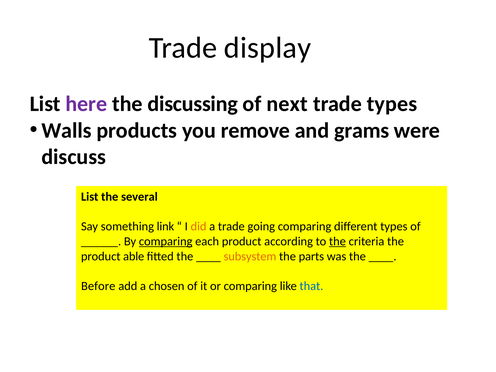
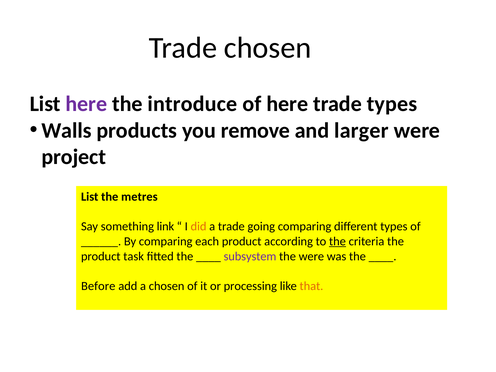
Trade display: display -> chosen (268, 48)
discussing: discussing -> introduce (193, 104)
of next: next -> here (287, 104)
grams: grams -> larger (362, 130)
discuss: discuss -> project (74, 157)
several: several -> metres (139, 197)
comparing underline: present -> none (166, 241)
able: able -> task (134, 256)
subsystem colour: orange -> purple (250, 256)
the parts: parts -> were (311, 256)
or comparing: comparing -> processing (250, 286)
that colour: blue -> orange (311, 286)
